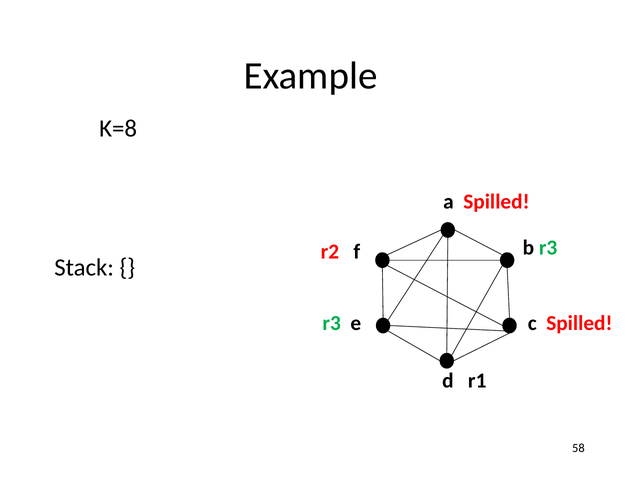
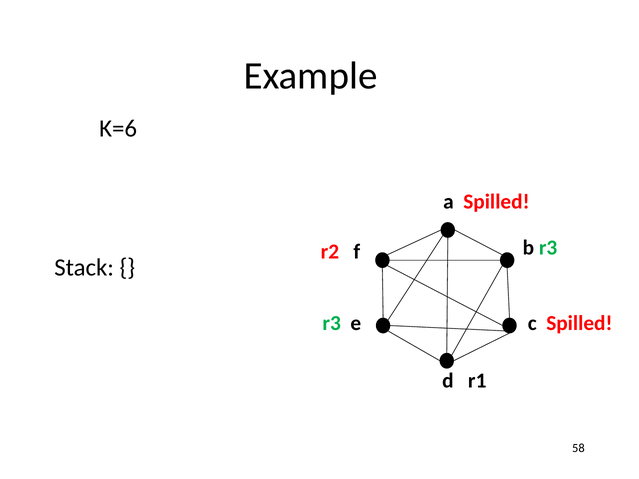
K=8: K=8 -> K=6 (118, 129)
